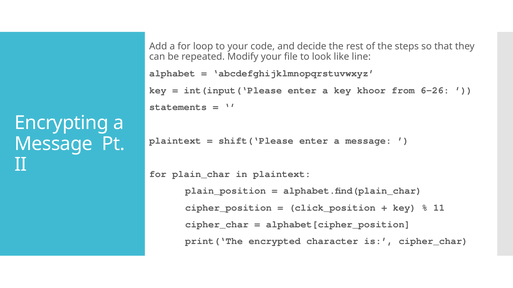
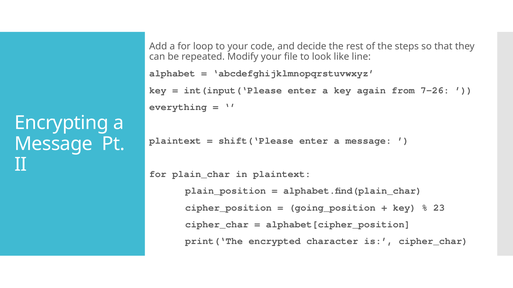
khoor: khoor -> again (371, 90)
6-26: 6-26 -> 7-26 (435, 90)
statements: statements -> everything (178, 107)
click_position: click_position -> going_position (332, 208)
11: 11 -> 23 (439, 208)
